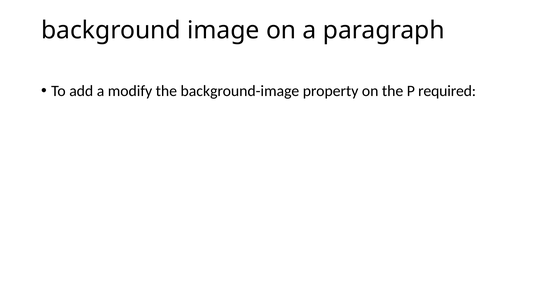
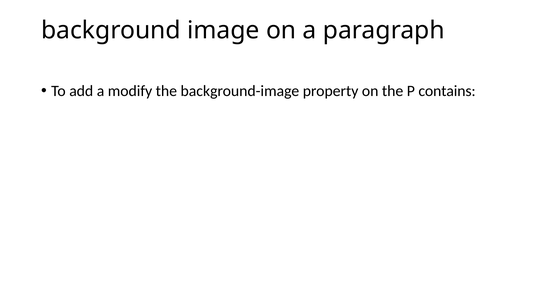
required: required -> contains (447, 91)
